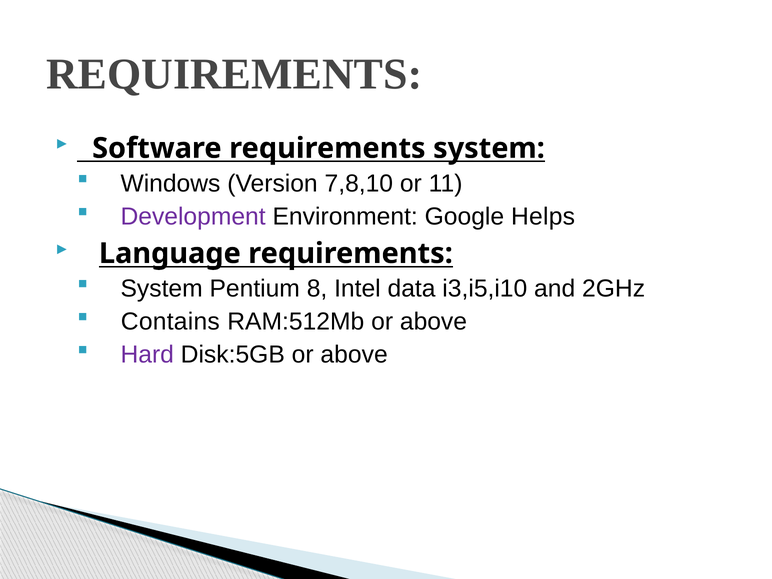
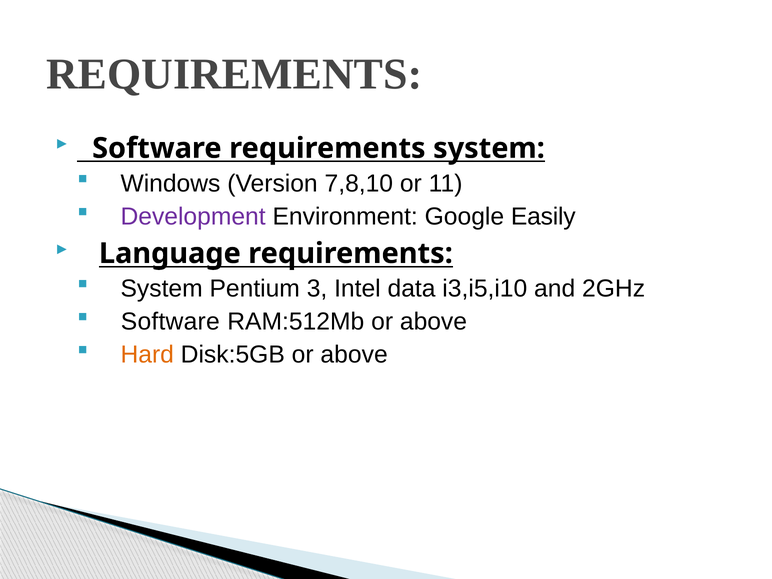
Helps: Helps -> Easily (543, 217)
8: 8 -> 3 (317, 289)
Contains: Contains -> Software (170, 322)
Hard colour: purple -> orange (147, 355)
